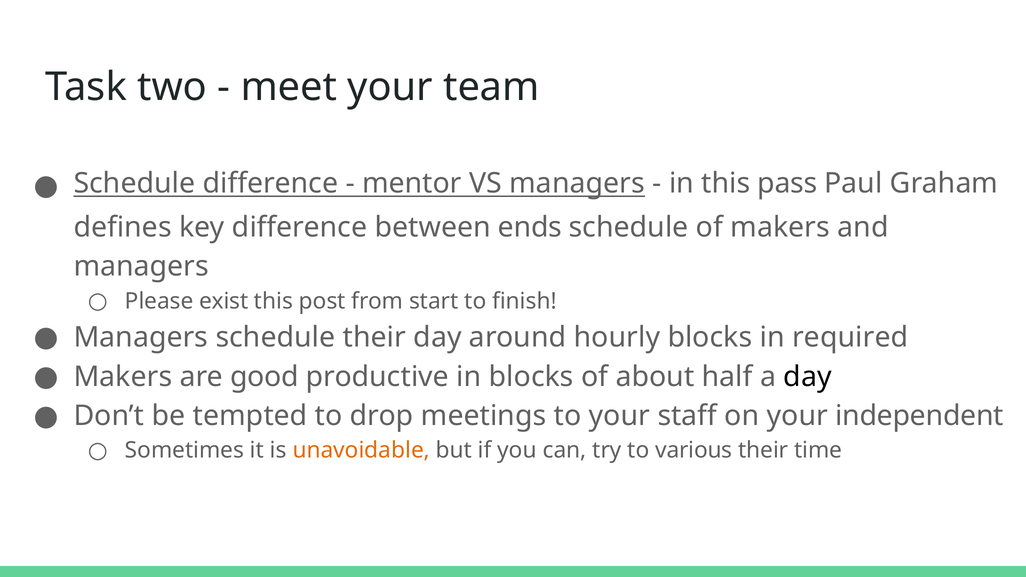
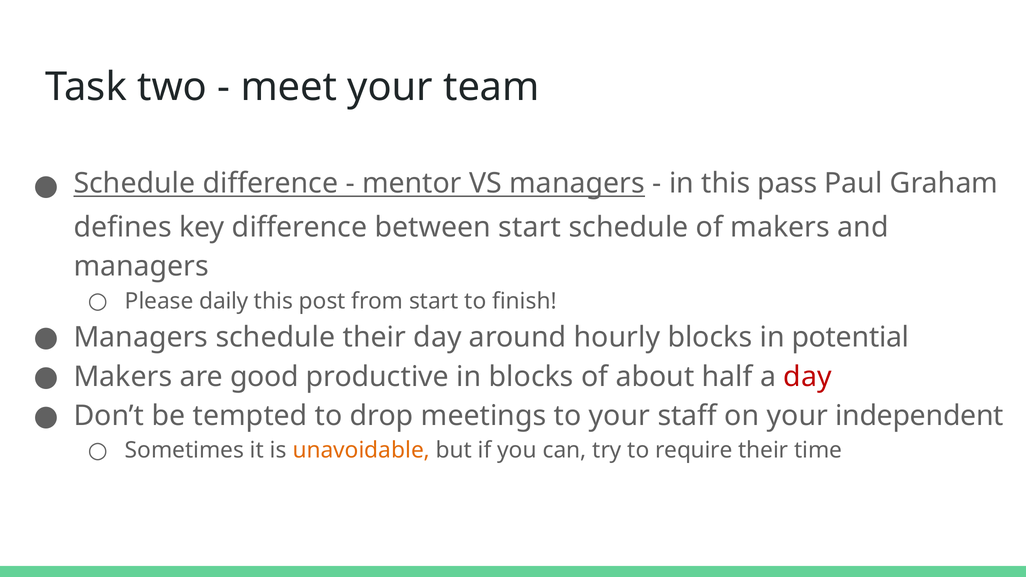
between ends: ends -> start (530, 227)
exist: exist -> daily (224, 301)
required: required -> potential (850, 337)
day colour: black -> red (808, 377)
various: various -> require (694, 451)
